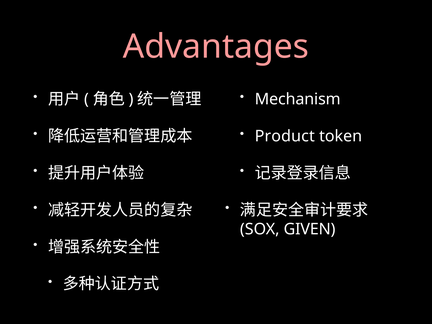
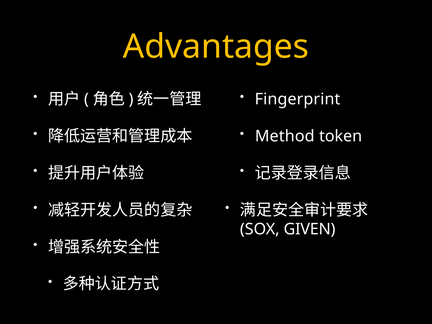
Advantages colour: pink -> yellow (216, 47)
Mechanism: Mechanism -> Fingerprint (298, 99)
Product: Product -> Method (285, 136)
